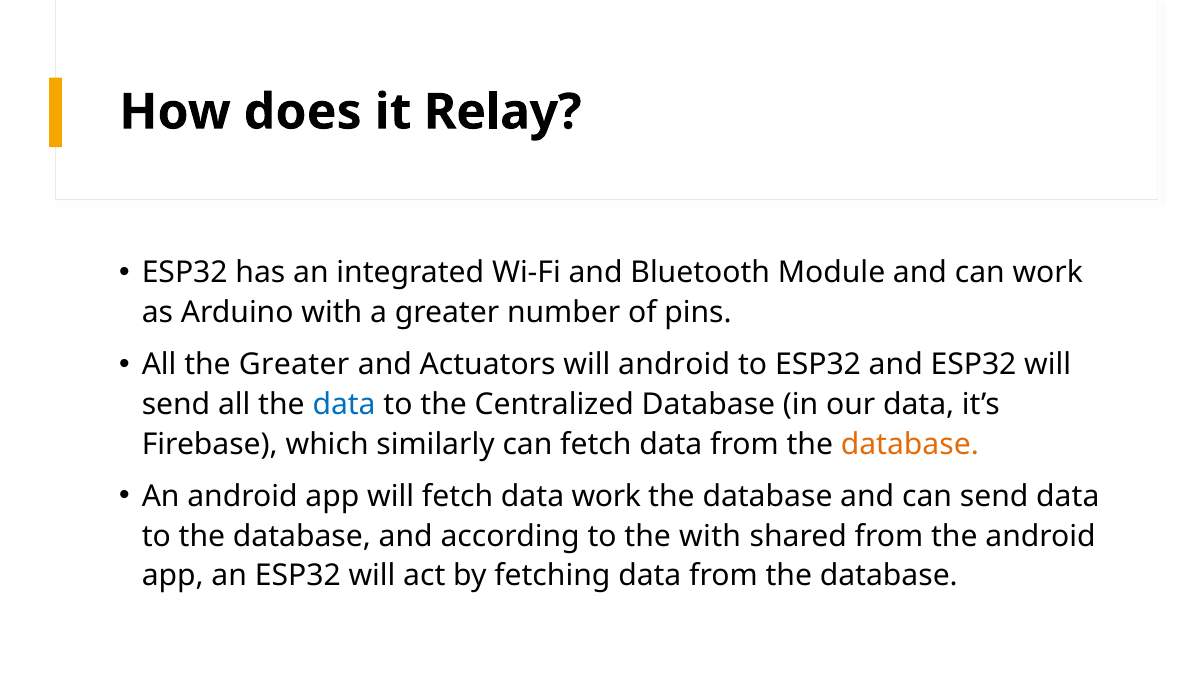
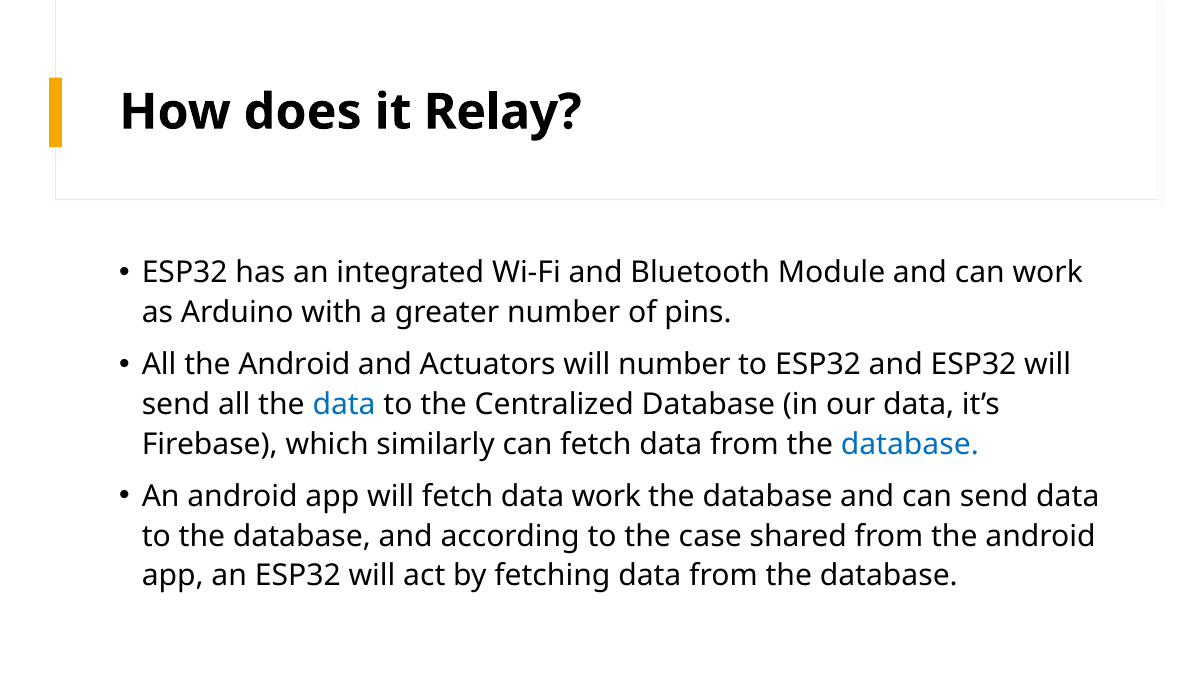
All the Greater: Greater -> Android (294, 365)
will android: android -> number (674, 365)
database colour: orange -> blue (910, 444)
the with: with -> case (710, 536)
